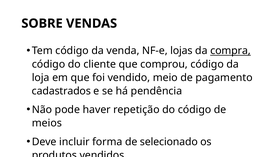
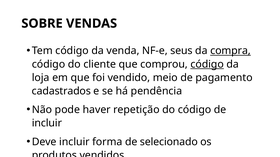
lojas: lojas -> seus (181, 51)
código underline: none -> present (207, 64)
meios: meios -> incluir (47, 124)
